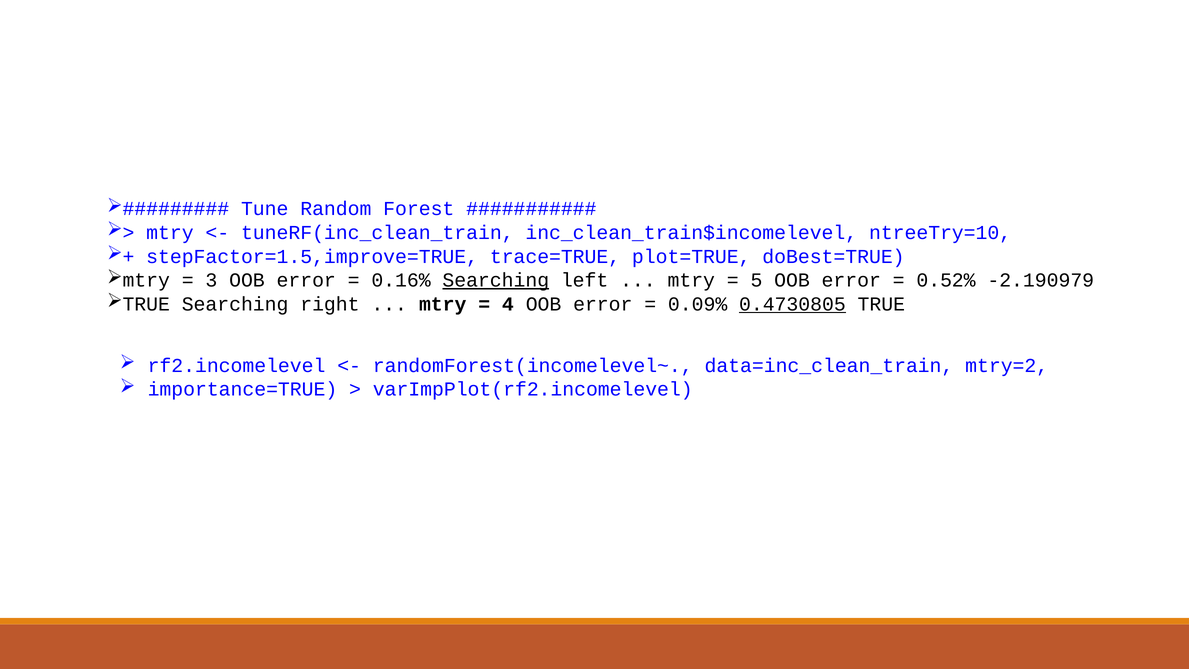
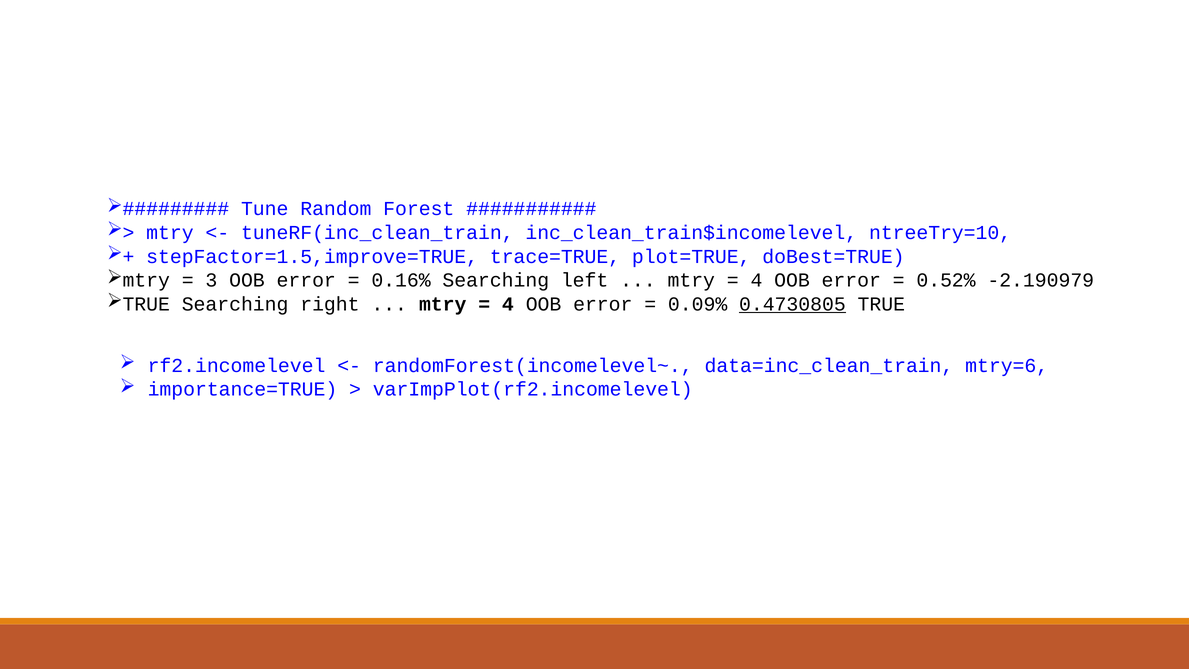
Searching underline: present -> none (496, 280)
5: 5 -> 4 (757, 280)
mtry=2: mtry=2 -> mtry=6 (1007, 365)
